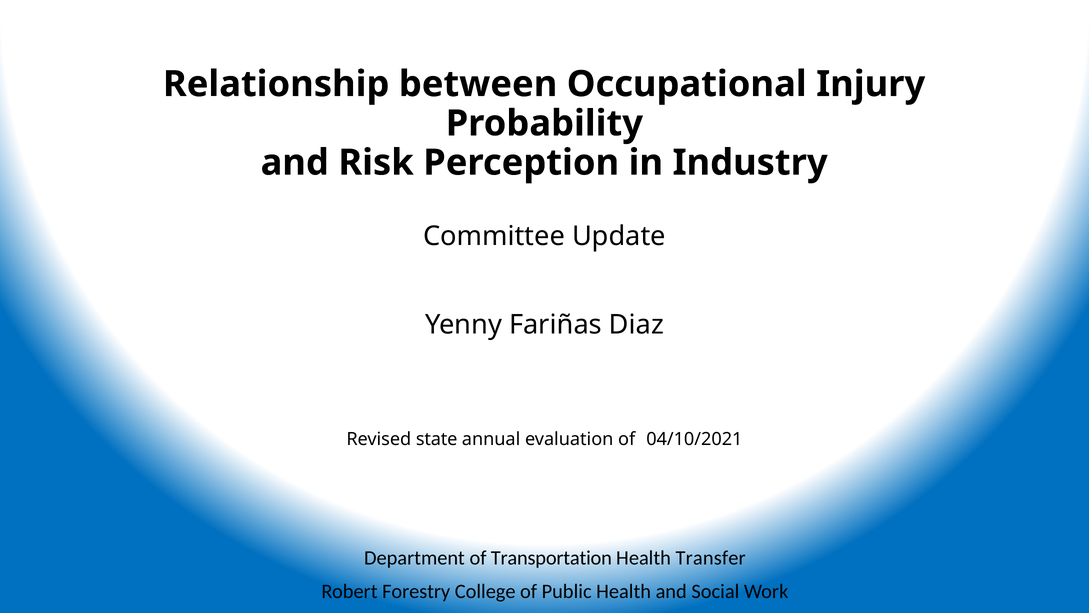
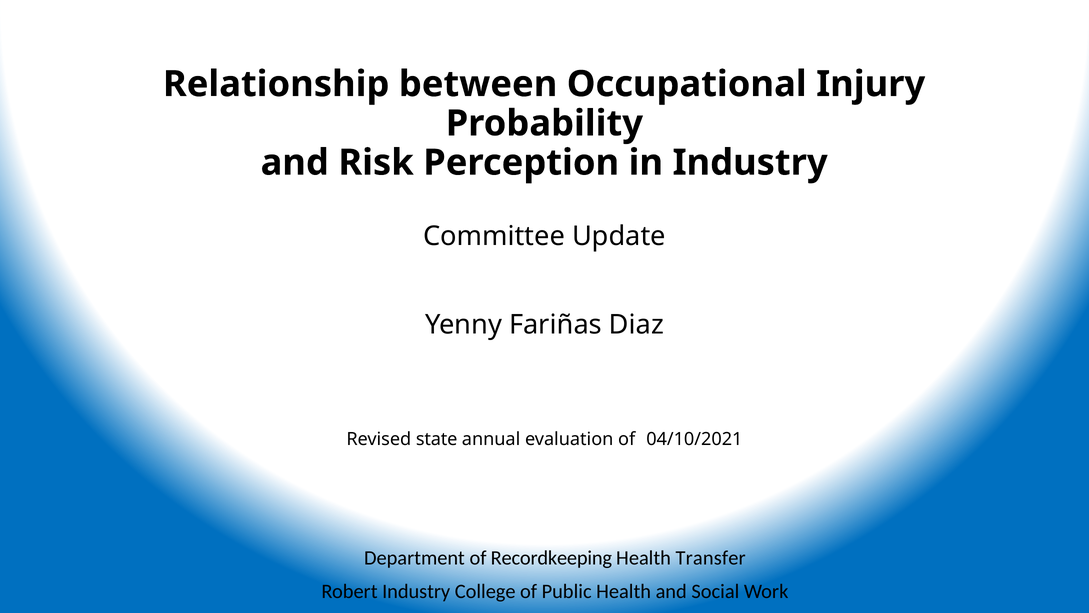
Transportation: Transportation -> Recordkeeping (551, 558)
Robert Forestry: Forestry -> Industry (416, 591)
